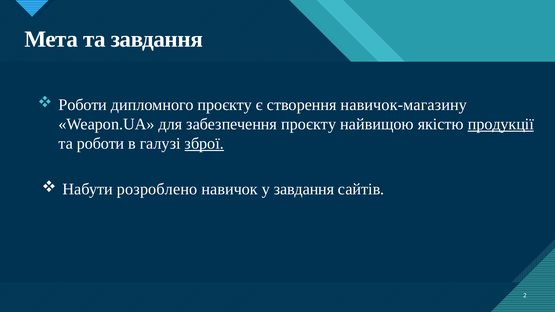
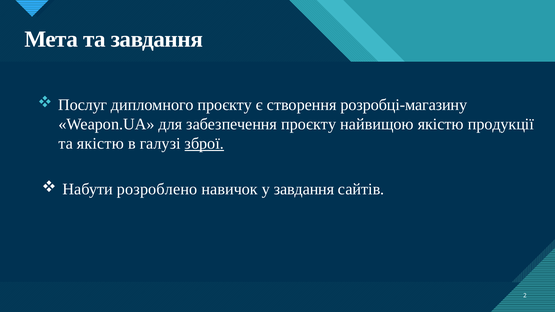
Роботи: Роботи -> Послуг (83, 105)
навичок-магазину: навичок-магазину -> розробці-магазину (404, 105)
продукції underline: present -> none (501, 124)
та роботи: роботи -> якістю (100, 144)
